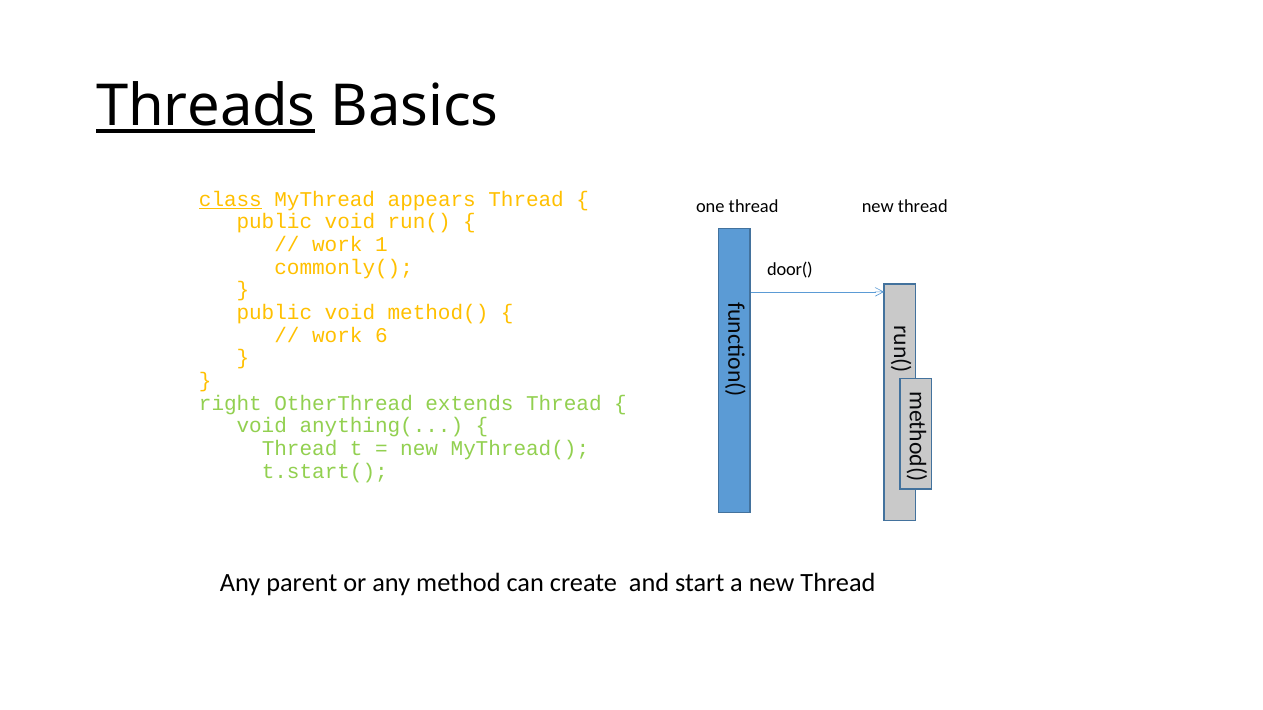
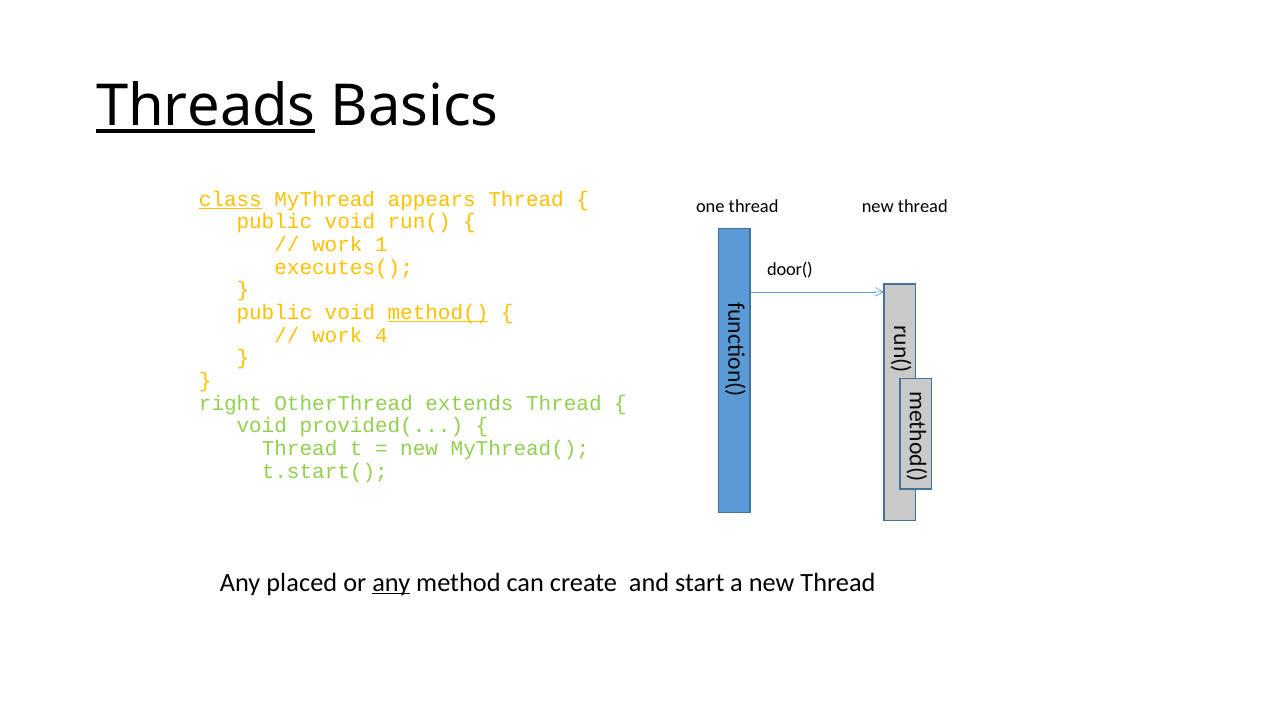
commonly(: commonly( -> executes( (344, 267)
method( underline: none -> present (438, 313)
6: 6 -> 4 (381, 335)
anything(: anything( -> provided( (381, 426)
parent: parent -> placed (302, 583)
any underline: none -> present (391, 583)
